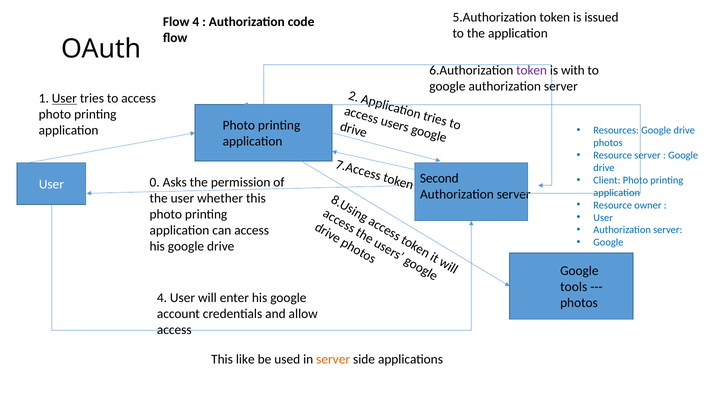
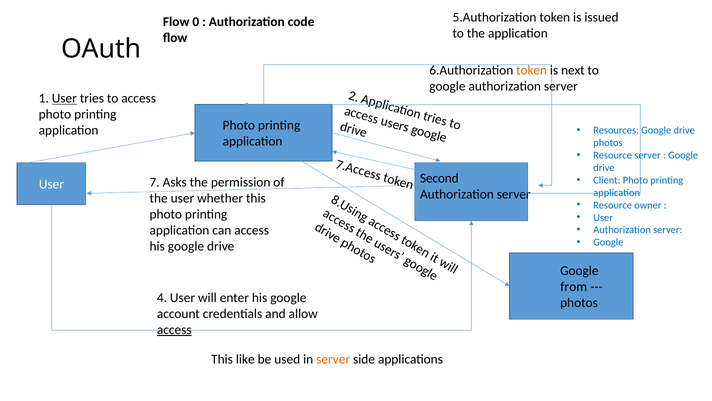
Flow 4: 4 -> 0 (196, 22)
token colour: purple -> orange (532, 70)
with: with -> next (573, 70)
User 0: 0 -> 7 (155, 182)
tools: tools -> from (574, 286)
access underline: none -> present (174, 329)
